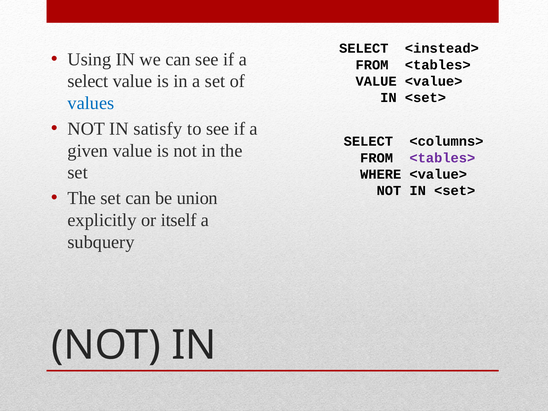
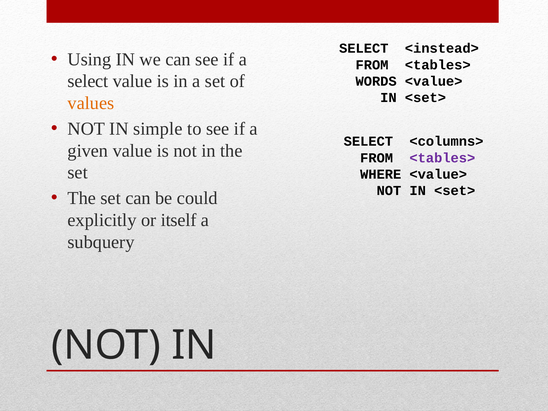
VALUE: VALUE -> WORDS (376, 81)
values colour: blue -> orange (91, 103)
satisfy: satisfy -> simple (158, 129)
union: union -> could (197, 198)
